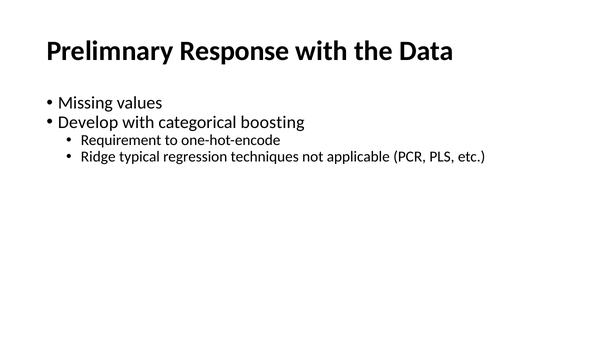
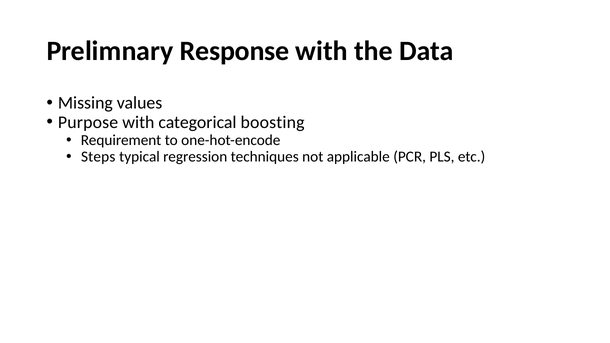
Develop: Develop -> Purpose (88, 122)
Ridge: Ridge -> Steps (98, 157)
